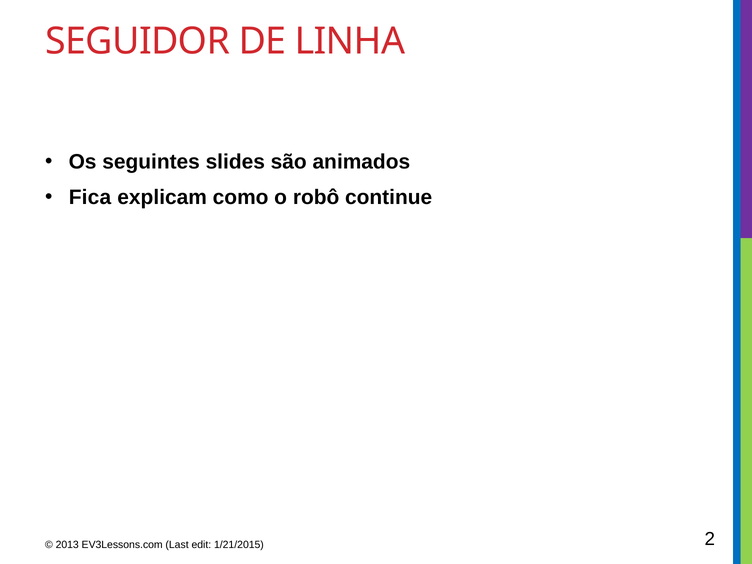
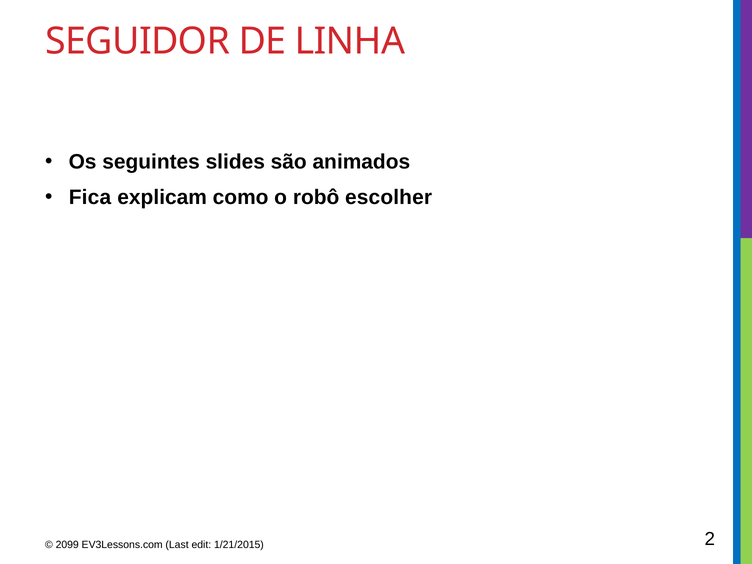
continue: continue -> escolher (389, 197)
2013: 2013 -> 2099 (67, 545)
